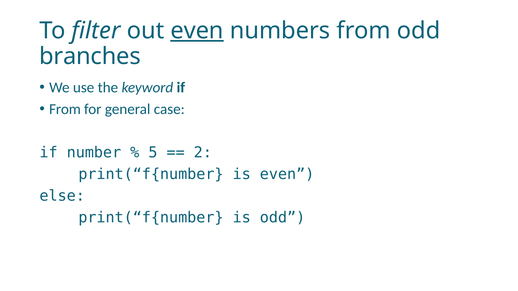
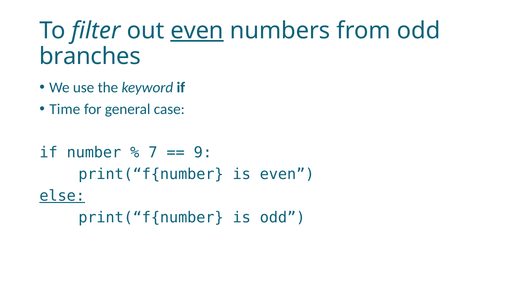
From: From -> Time (65, 109)
5: 5 -> 7 (153, 153)
2: 2 -> 9 (203, 153)
else underline: none -> present (62, 196)
